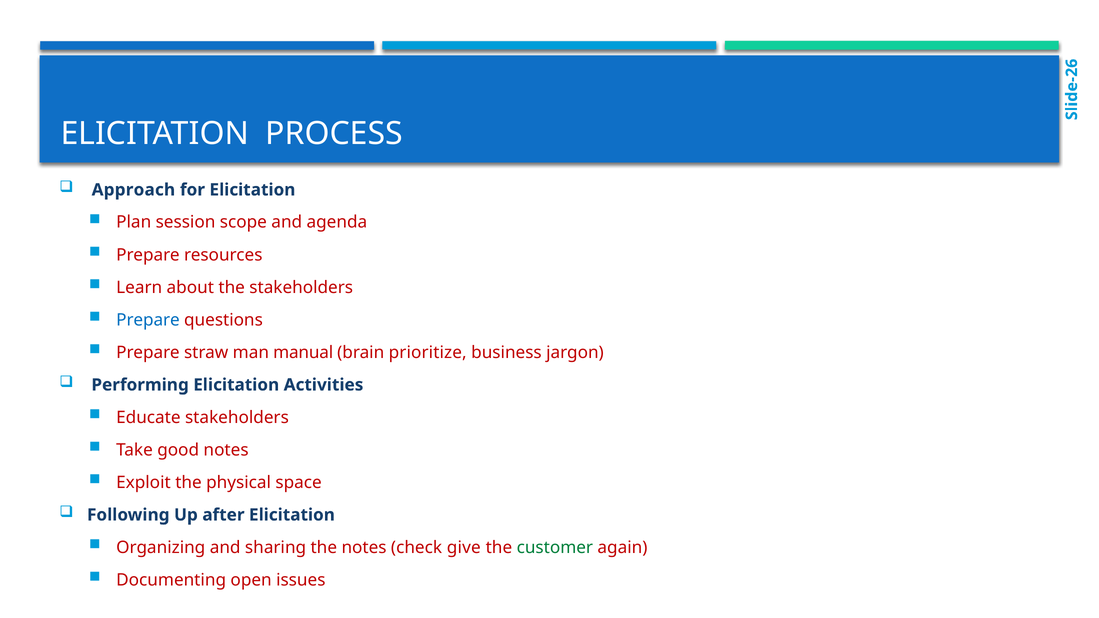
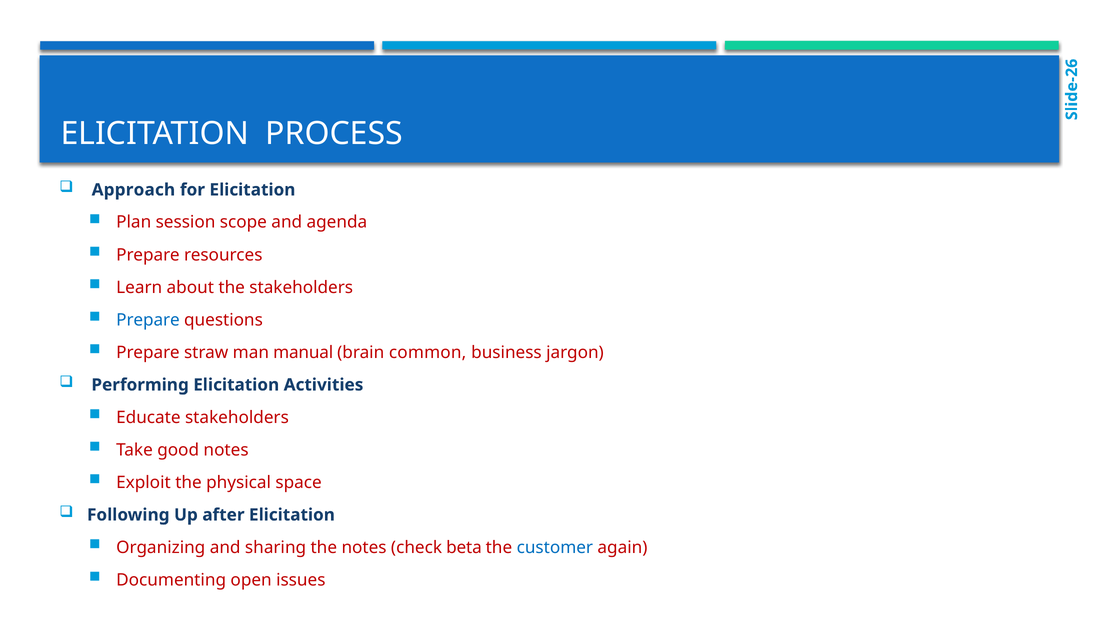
prioritize: prioritize -> common (428, 352)
give: give -> beta (464, 548)
customer colour: green -> blue (555, 548)
